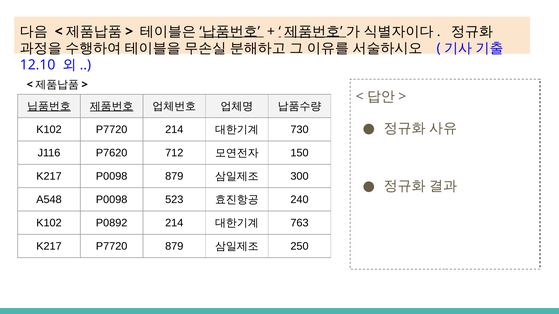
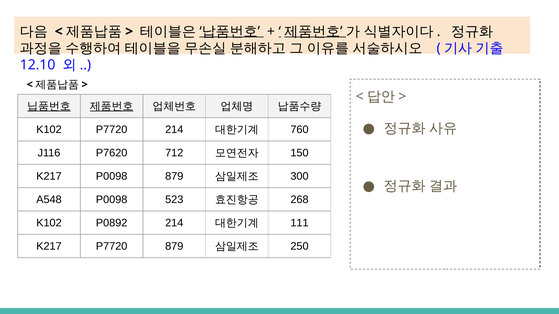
730: 730 -> 760 (300, 130)
240: 240 -> 268 (300, 200)
763: 763 -> 111 (300, 223)
